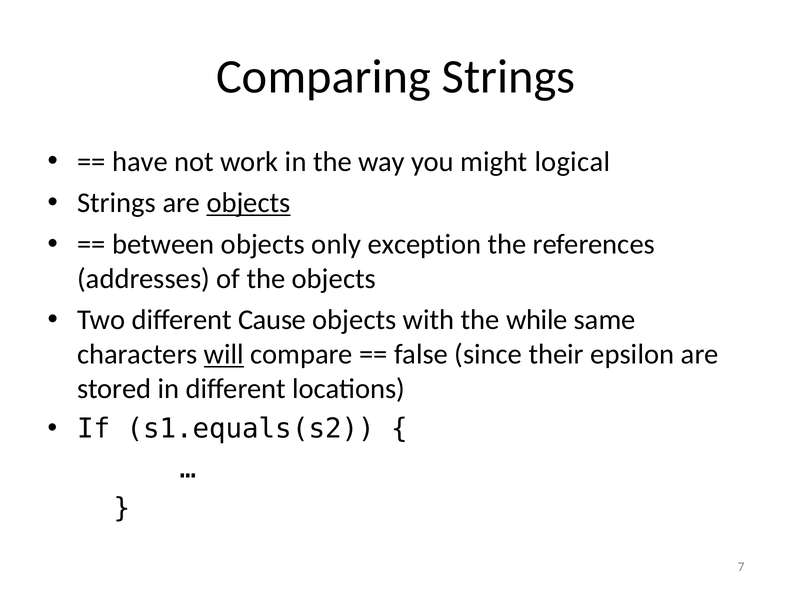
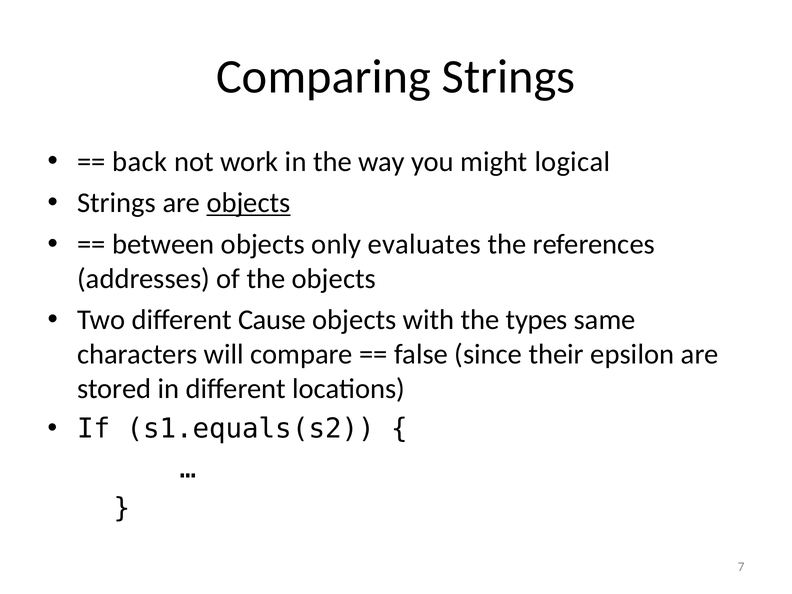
have: have -> back (140, 162)
exception: exception -> evaluates (424, 244)
while: while -> types (537, 320)
will underline: present -> none (224, 354)
